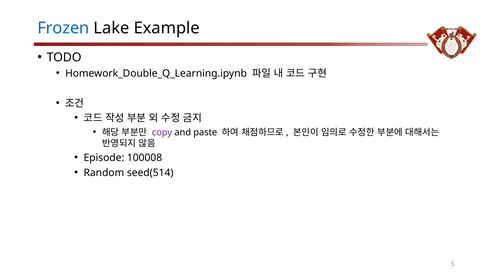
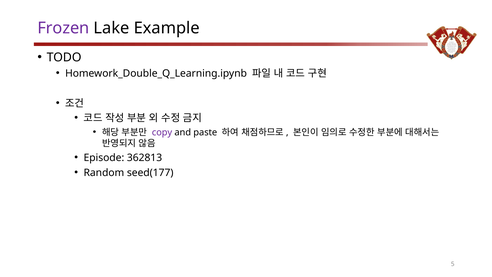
Frozen colour: blue -> purple (63, 28)
100008: 100008 -> 362813 (145, 158)
seed(514: seed(514 -> seed(177 (150, 173)
